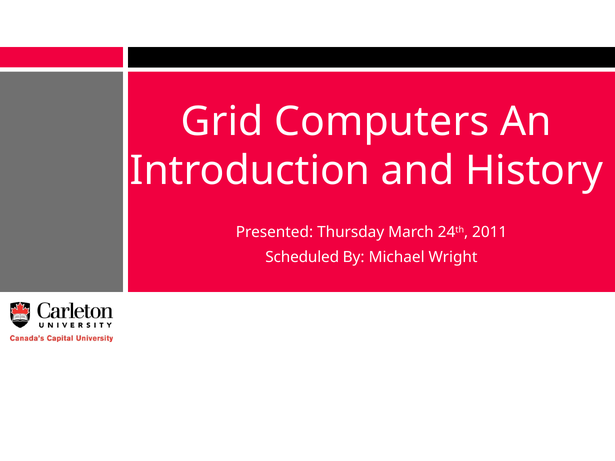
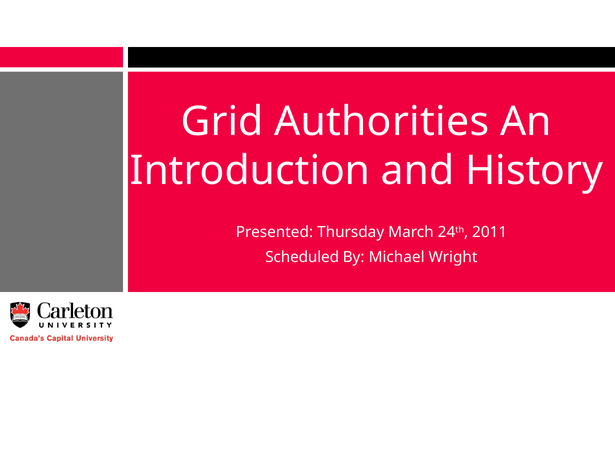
Computers: Computers -> Authorities (382, 122)
